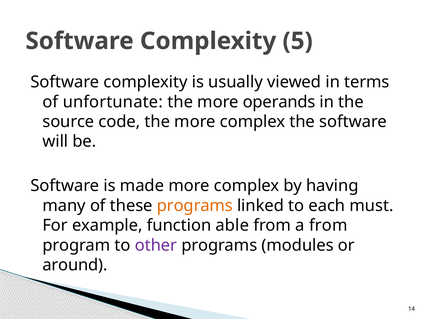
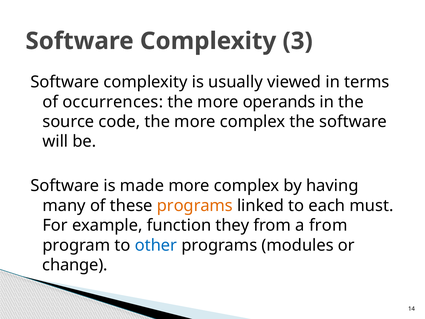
5: 5 -> 3 (298, 41)
unfortunate: unfortunate -> occurrences (113, 102)
able: able -> they (232, 225)
other colour: purple -> blue (156, 245)
around: around -> change (75, 265)
